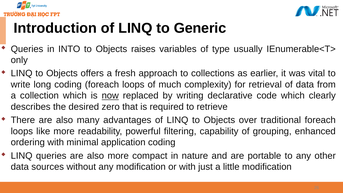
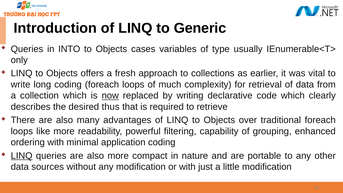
raises: raises -> cases (143, 49)
zero: zero -> thus (111, 107)
LINQ underline: none -> present (22, 156)
